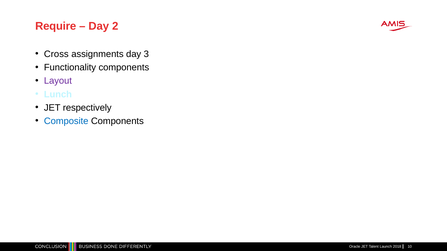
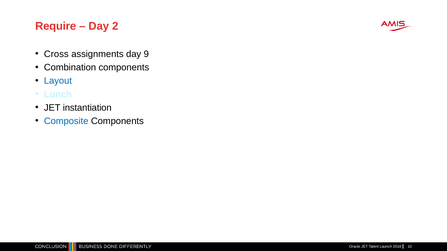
3: 3 -> 9 (146, 54)
Functionality: Functionality -> Combination (70, 68)
Layout colour: purple -> blue (58, 81)
respectively: respectively -> instantiation (87, 108)
